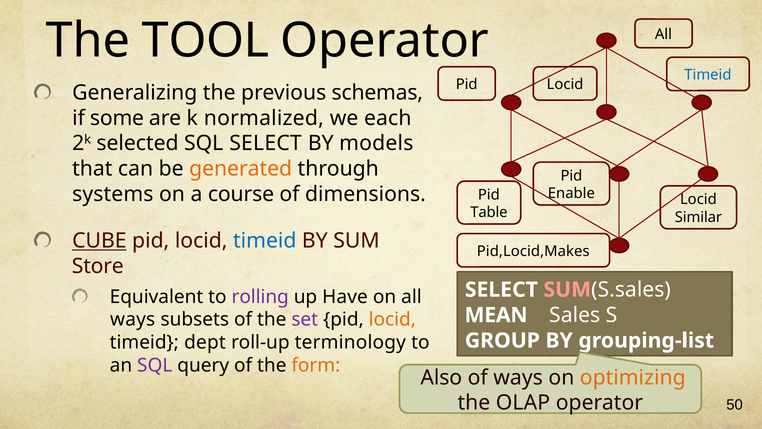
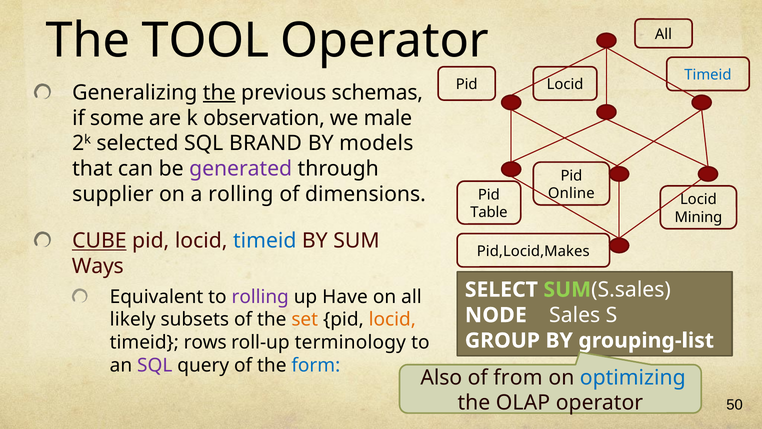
the underline: none -> present (219, 93)
normalized: normalized -> observation (264, 118)
each: each -> male (388, 118)
SQL SELECT: SELECT -> BRAND (266, 143)
generated colour: orange -> purple (241, 169)
systems: systems -> supplier (113, 194)
a course: course -> rolling (241, 194)
Enable: Enable -> Online (571, 193)
Similar: Similar -> Mining (698, 217)
Store: Store -> Ways (98, 266)
SUM colour: pink -> light green (567, 290)
MEAN: MEAN -> NODE (496, 315)
ways: ways -> likely (133, 319)
set colour: purple -> orange (305, 319)
dept: dept -> rows (205, 342)
form colour: orange -> blue (316, 365)
of ways: ways -> from (518, 377)
optimizing colour: orange -> blue (633, 377)
